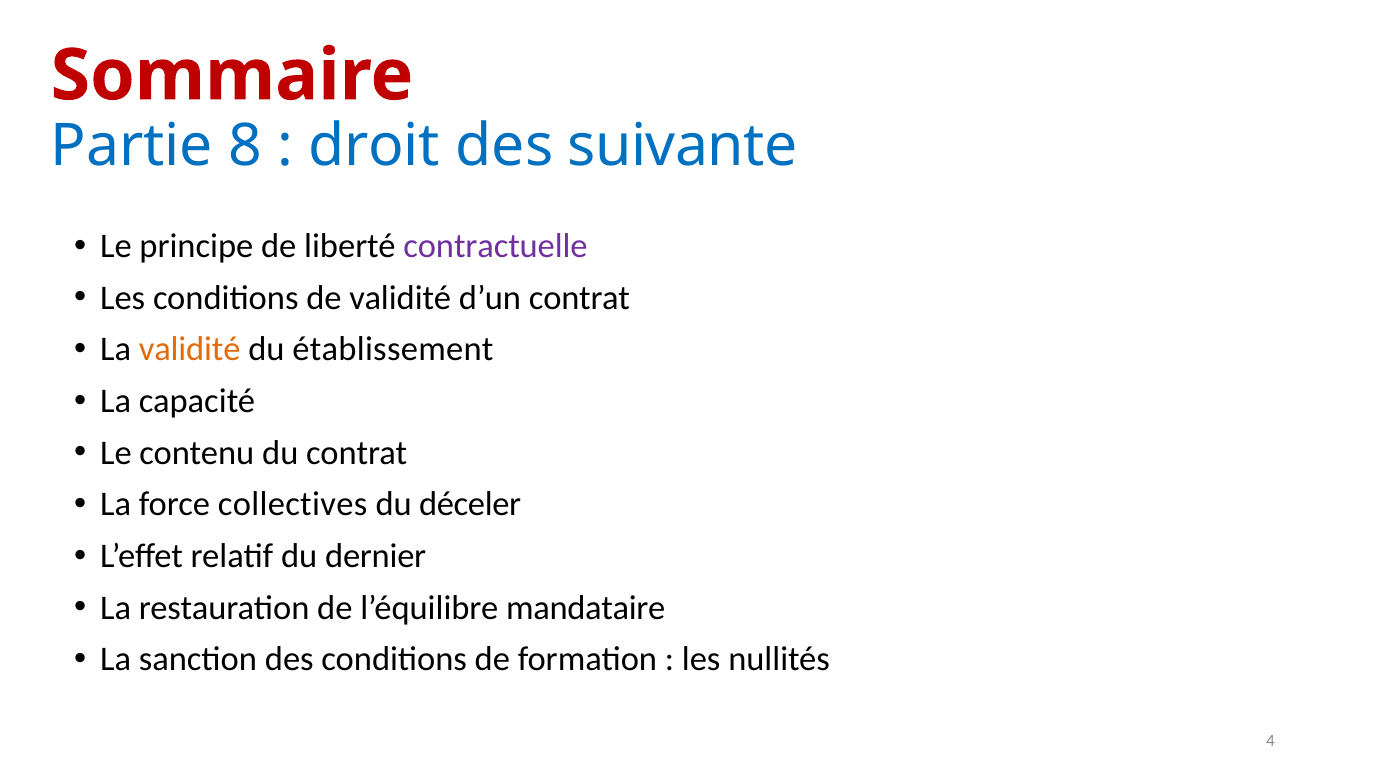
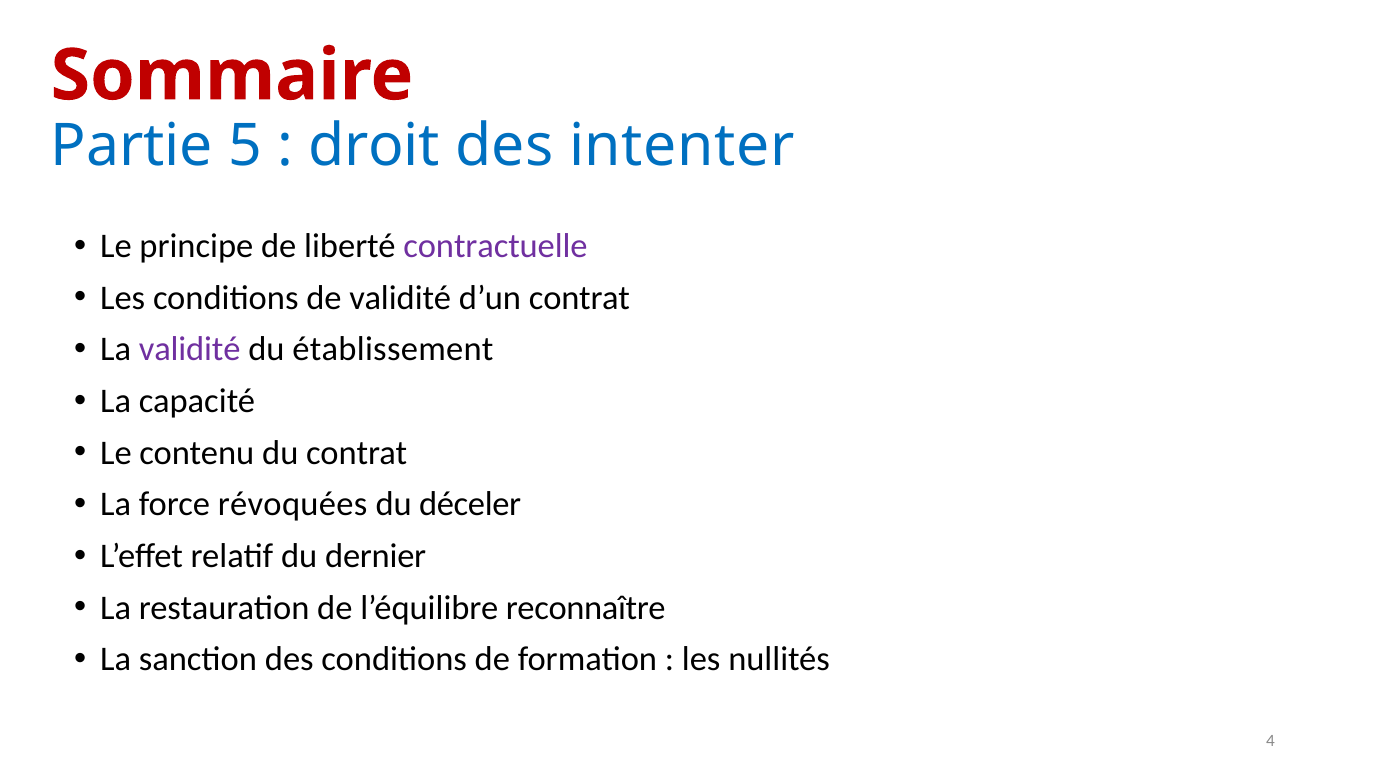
8: 8 -> 5 (245, 146)
suivante: suivante -> intenter (682, 146)
validité colour: orange -> purple (190, 350)
collectives: collectives -> révoquées (293, 505)
mandataire: mandataire -> reconnaître (586, 608)
